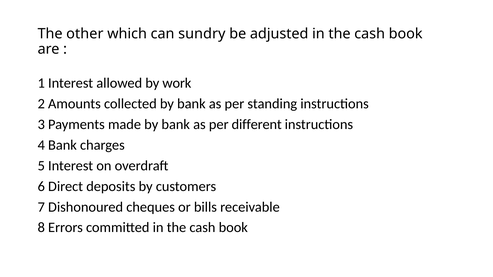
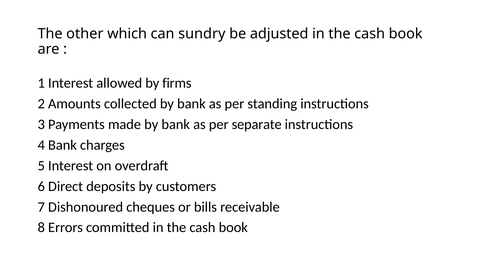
work: work -> firms (177, 83)
different: different -> separate (257, 125)
